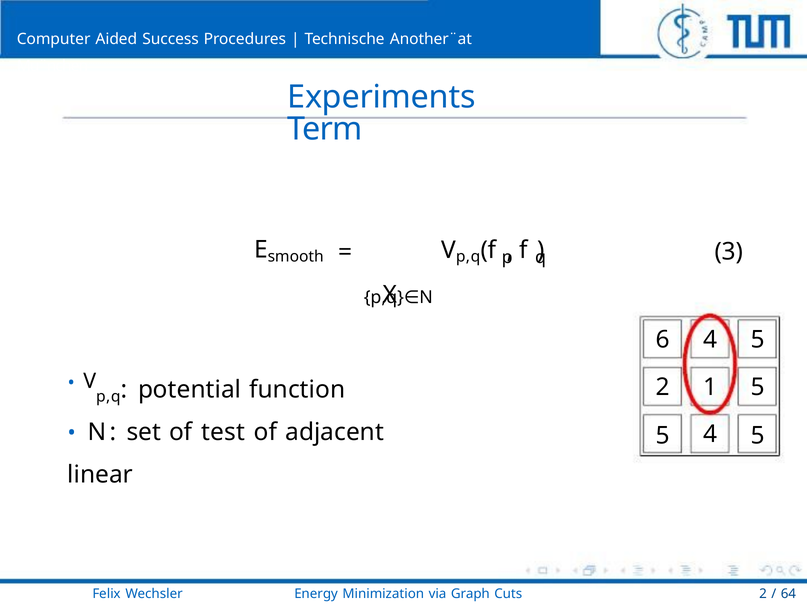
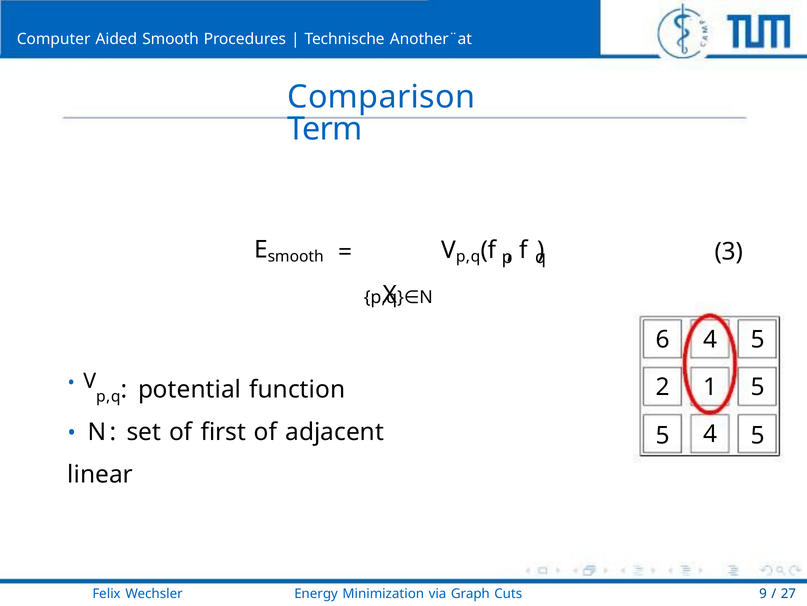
Aided Success: Success -> Smooth (171, 39)
Experiments: Experiments -> Comparison (381, 97)
test: test -> ﬁrst (223, 433)
Cuts 2: 2 -> 9 (763, 594)
64: 64 -> 27 (788, 594)
